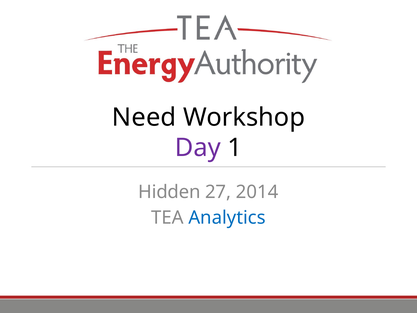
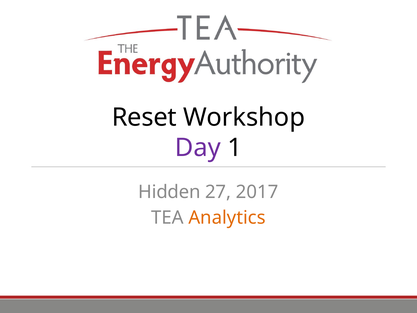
Need: Need -> Reset (144, 117)
2014: 2014 -> 2017 (257, 192)
Analytics colour: blue -> orange (227, 218)
